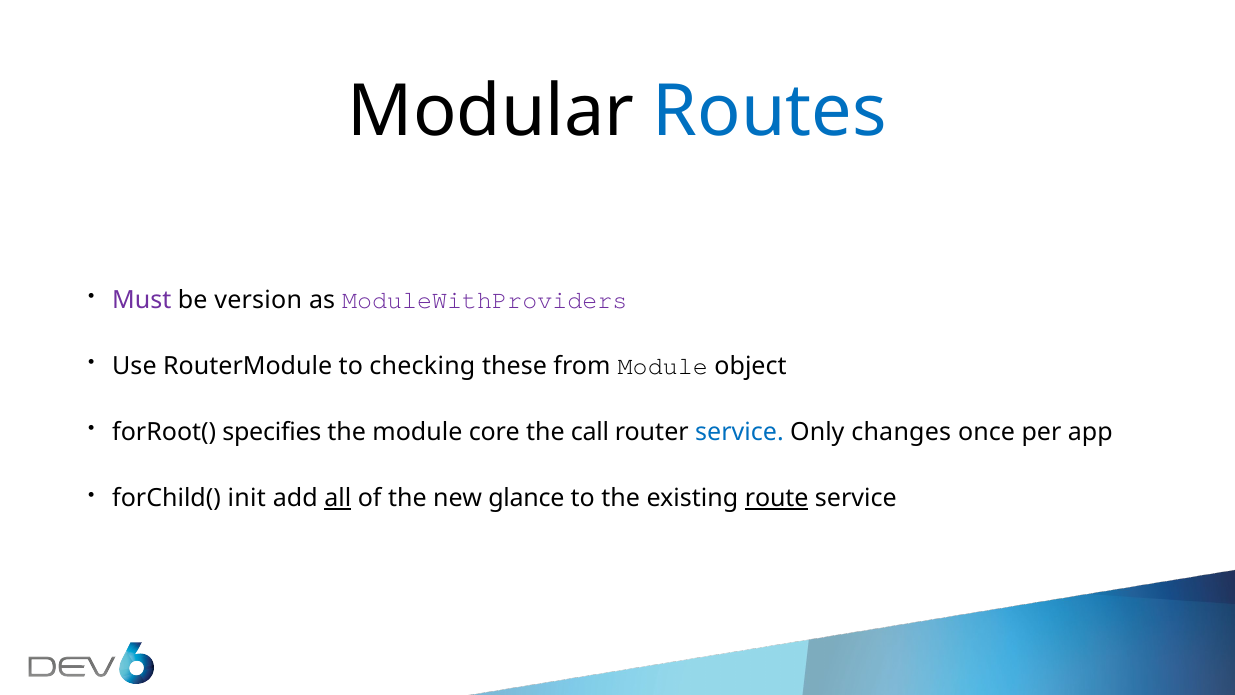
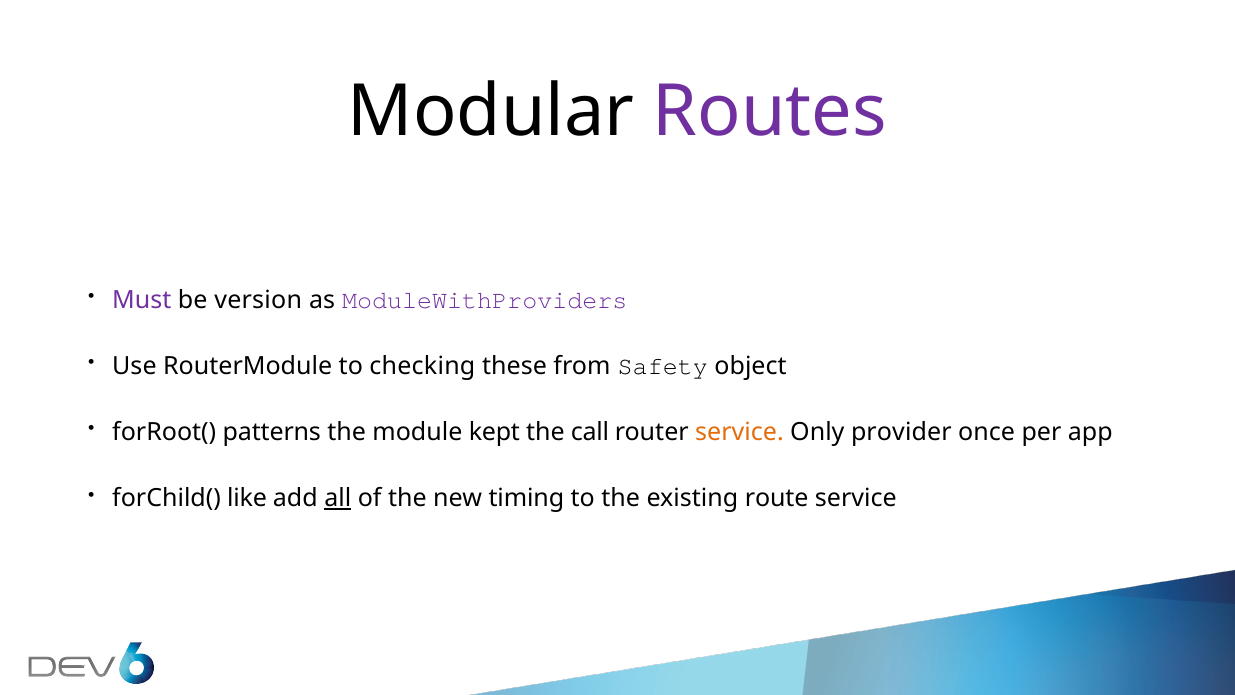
Routes colour: blue -> purple (770, 111)
from Module: Module -> Safety (663, 366)
specifies: specifies -> patterns (272, 432)
core: core -> kept (494, 432)
service colour: blue -> orange (739, 432)
changes: changes -> provider (901, 432)
init: init -> like (247, 498)
glance: glance -> timing (526, 498)
route underline: present -> none (777, 498)
